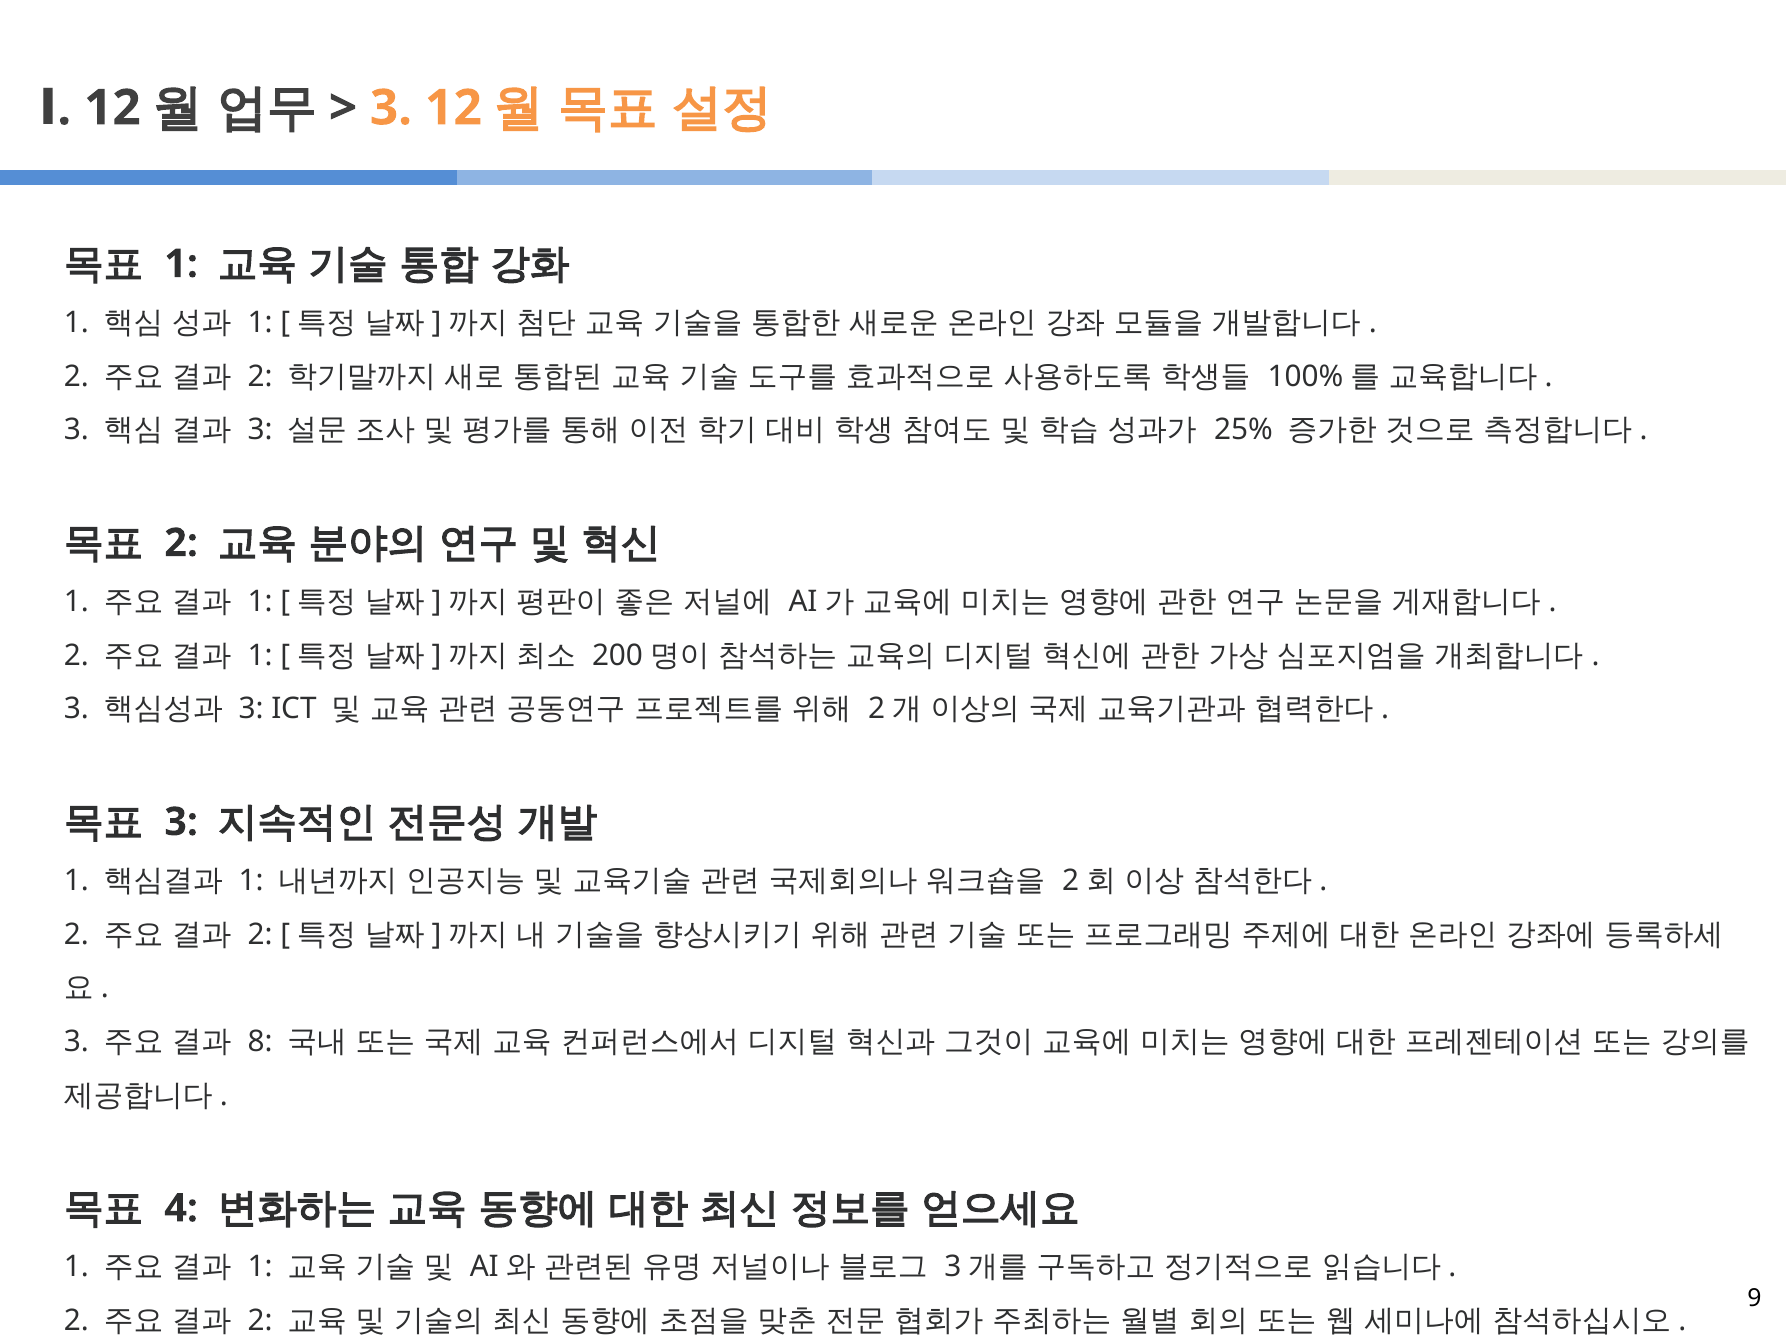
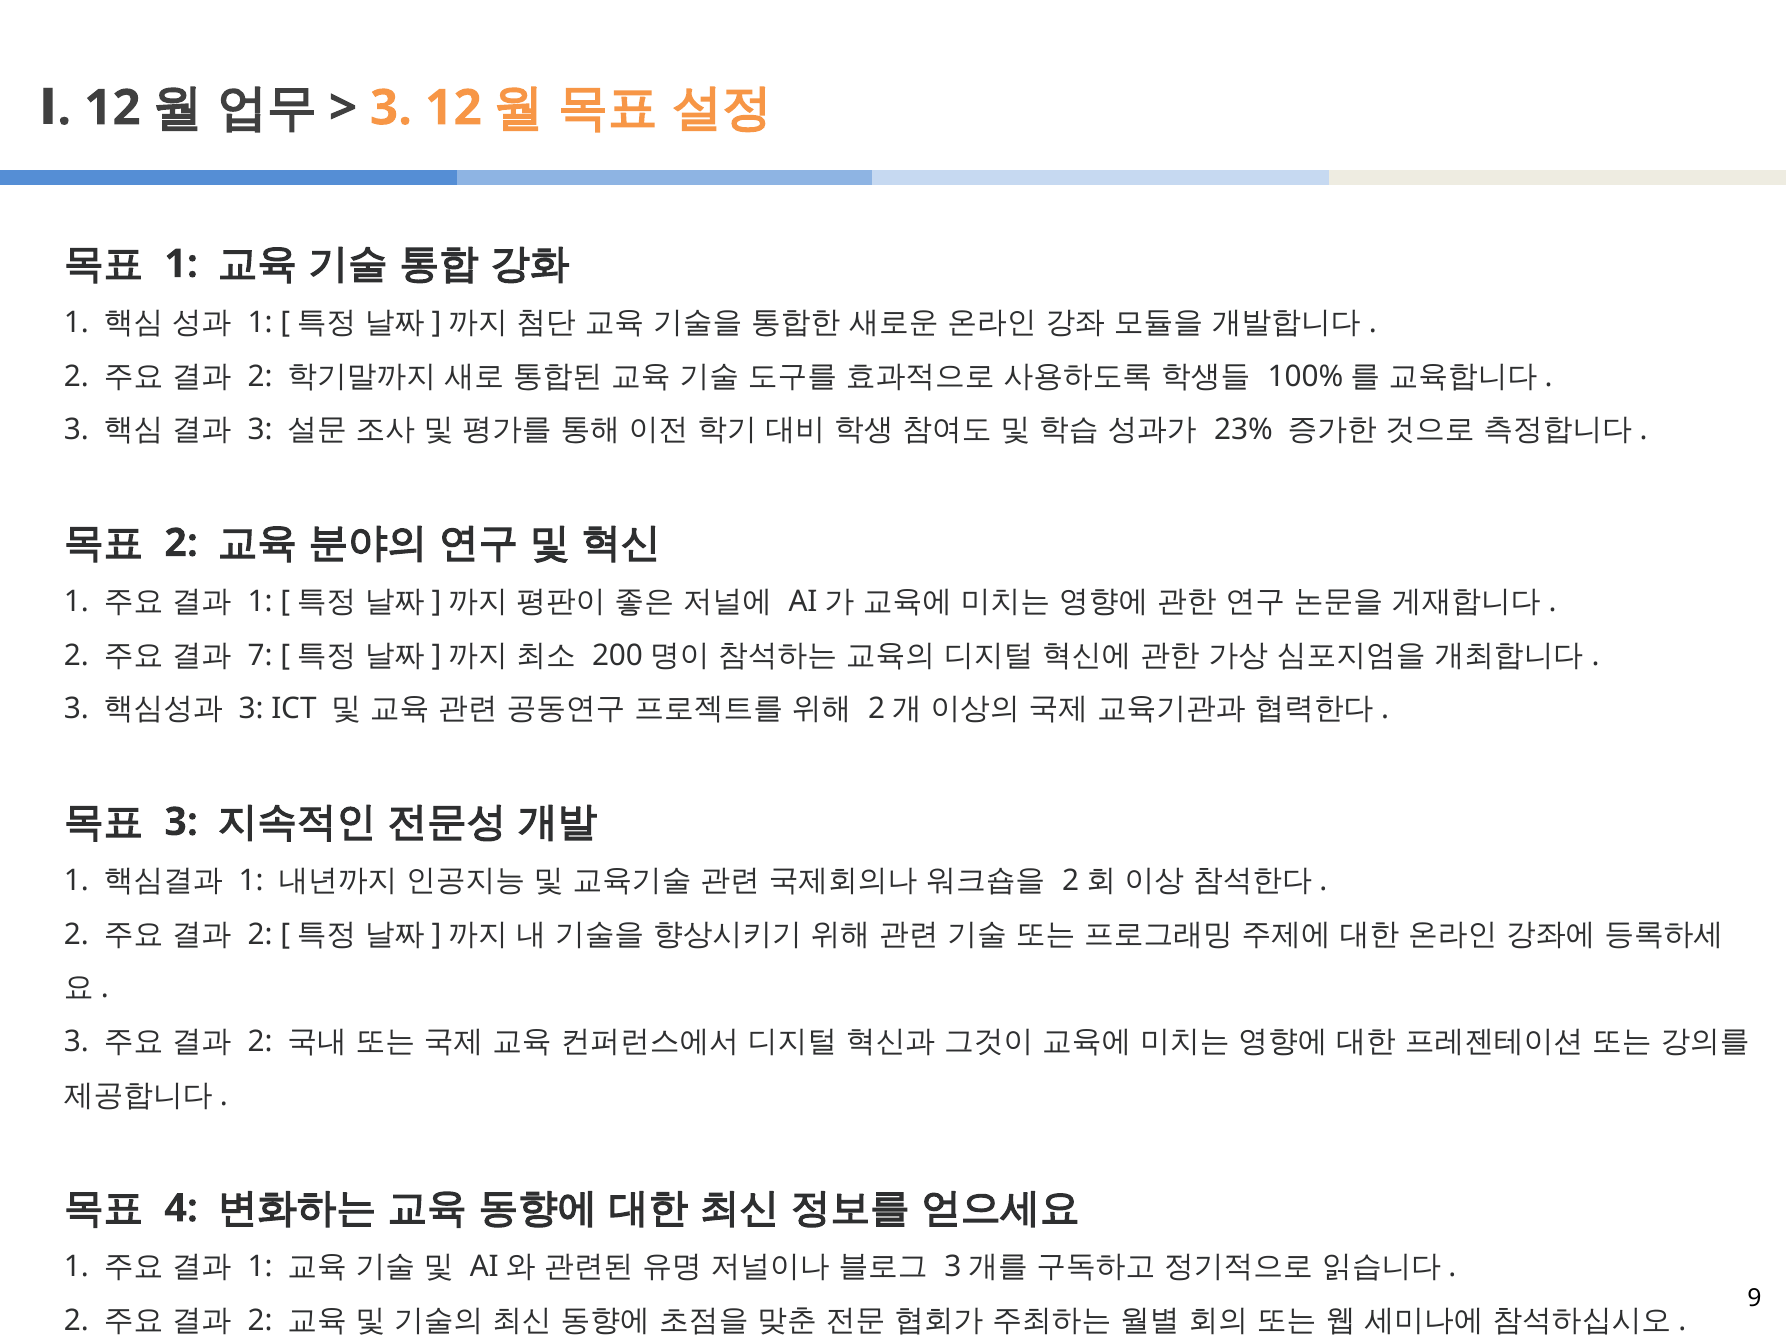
25%: 25% -> 23% (1243, 430)
1: 1 -> 7 (260, 655)
8: 8 -> 2 (260, 1041)
